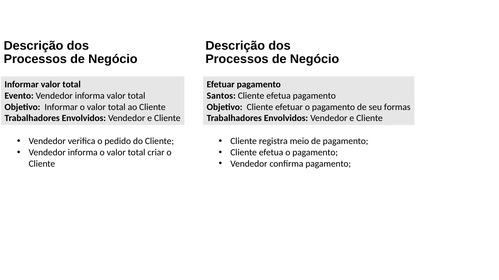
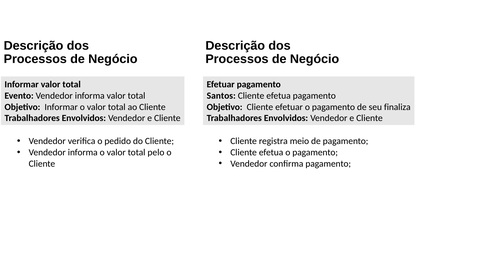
formas: formas -> finaliza (397, 107)
criar: criar -> pelo (156, 153)
